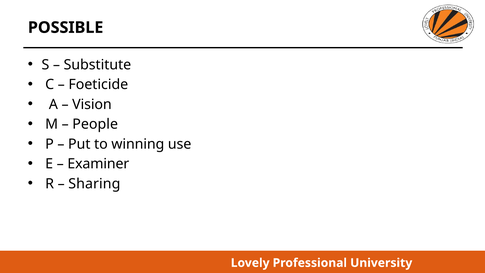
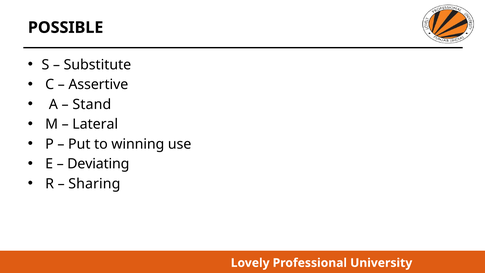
Foeticide: Foeticide -> Assertive (98, 84)
Vision: Vision -> Stand (92, 104)
People: People -> Lateral (95, 124)
Examiner: Examiner -> Deviating (98, 164)
